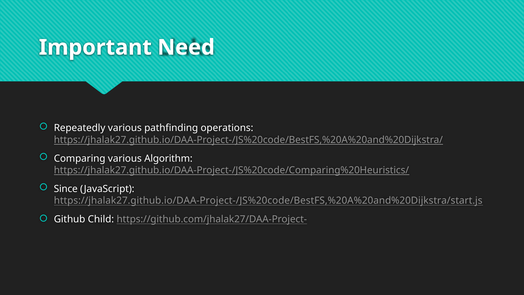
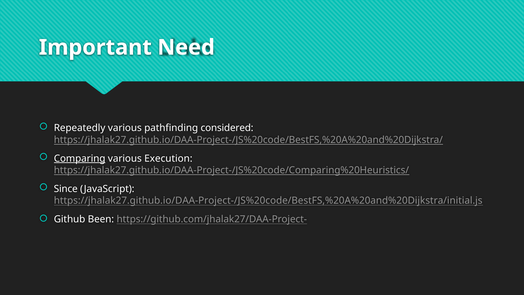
operations: operations -> considered (227, 128)
Comparing underline: none -> present (80, 158)
Algorithm: Algorithm -> Execution (168, 158)
https://jhalak27.github.io/DAA-Project-/JS%20code/BestFS,%20A%20and%20Dijkstra/start.js: https://jhalak27.github.io/DAA-Project-/JS%20code/BestFS,%20A%20and%20Dijkstra/start.js -> https://jhalak27.github.io/DAA-Project-/JS%20code/BestFS,%20A%20and%20Dijkstra/initial.js (268, 201)
Child: Child -> Been (101, 219)
